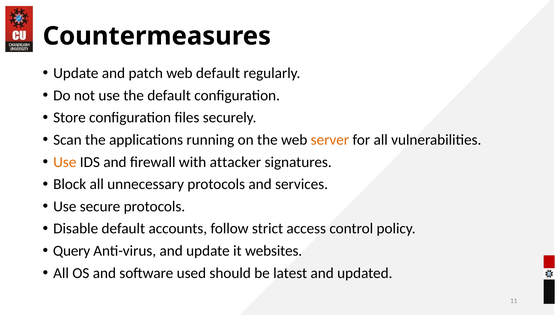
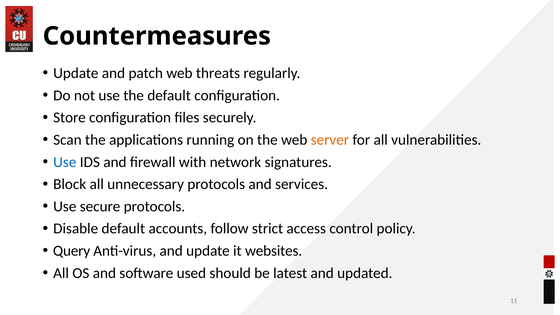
web default: default -> threats (218, 73)
Use colour: orange -> blue (65, 162)
attacker: attacker -> network (235, 162)
